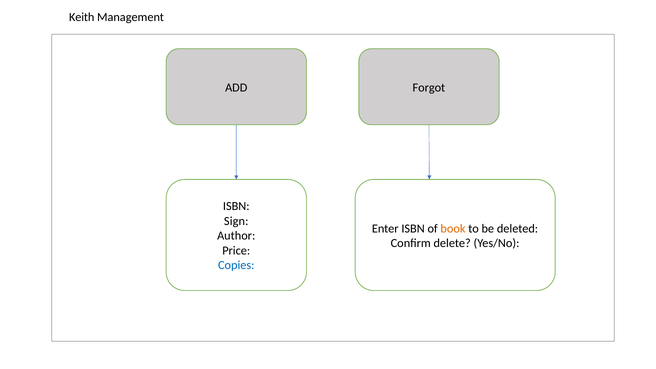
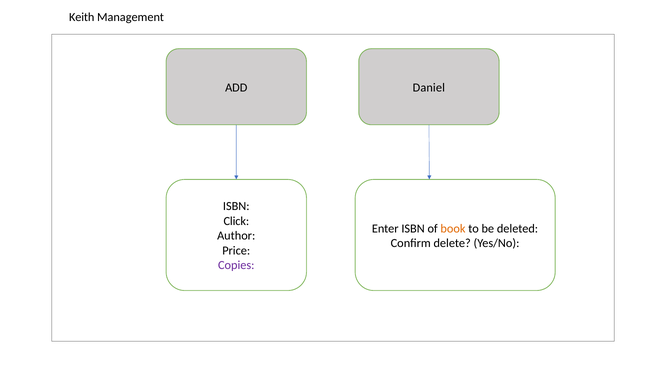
Forgot: Forgot -> Daniel (429, 88)
Sign: Sign -> Click (236, 221)
Copies colour: blue -> purple (236, 265)
